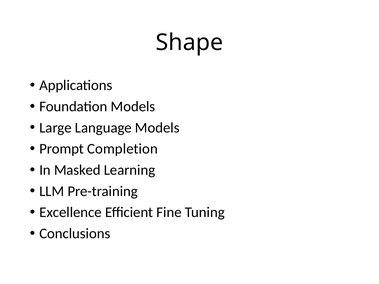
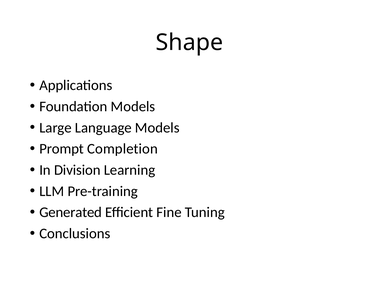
Masked: Masked -> Division (77, 170)
Excellence: Excellence -> Generated (71, 213)
